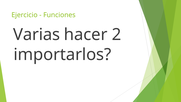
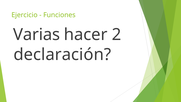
importarlos: importarlos -> declaración (62, 54)
